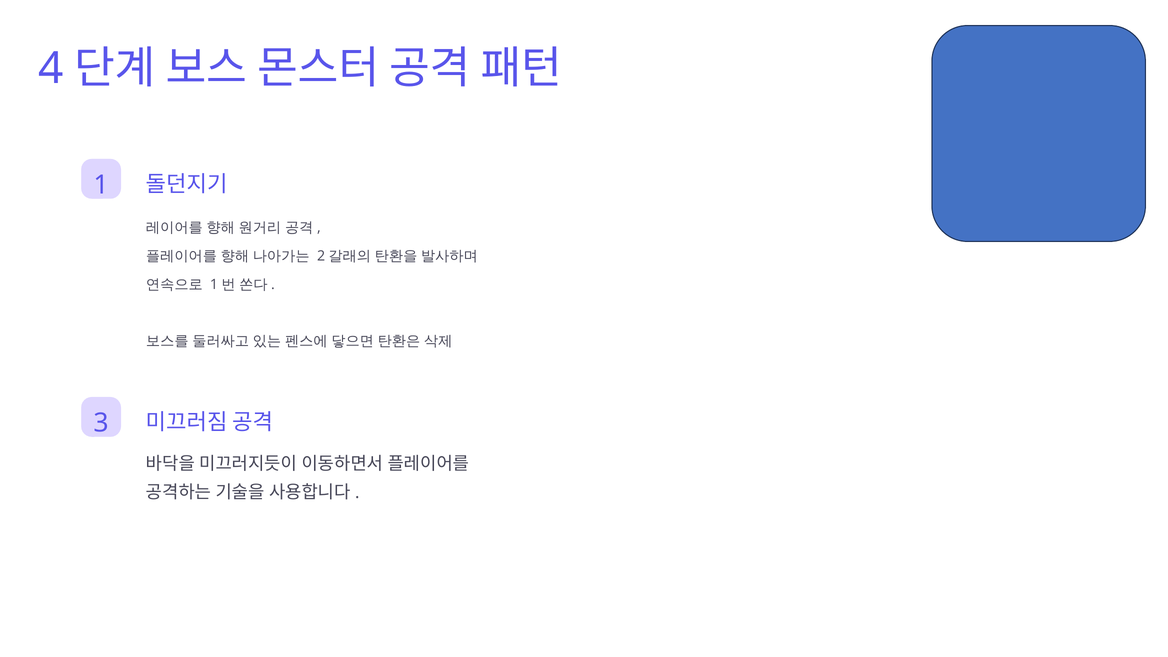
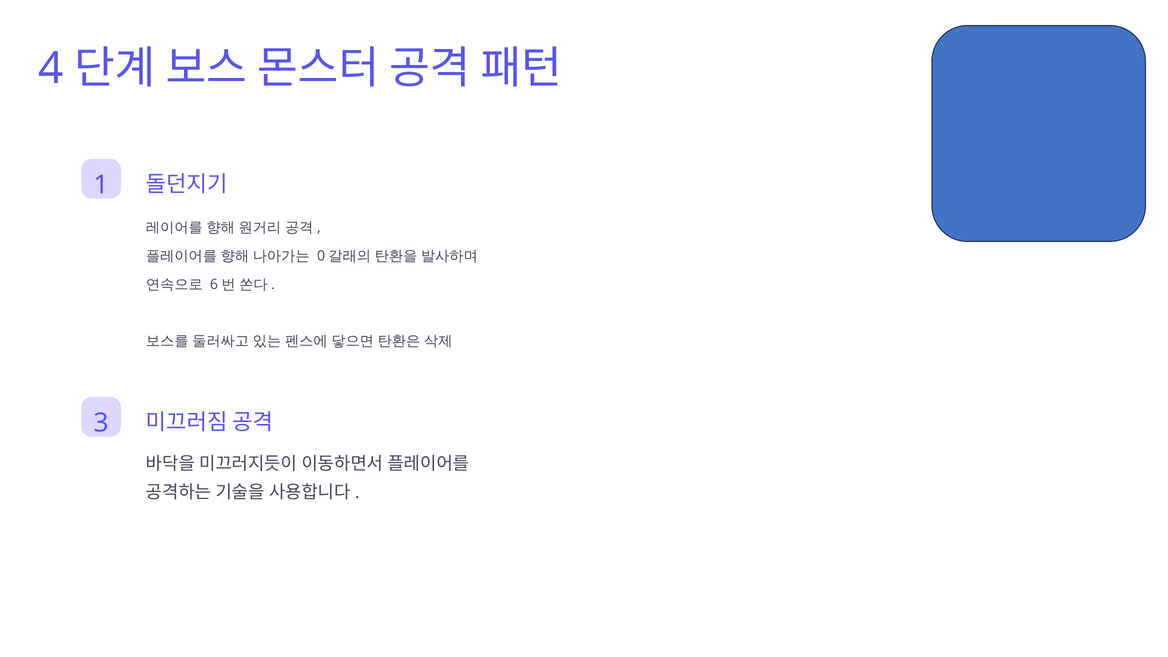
2: 2 -> 0 (321, 256)
1: 1 -> 6 (214, 284)
